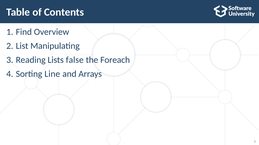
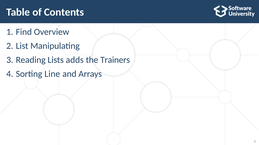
false: false -> adds (75, 60)
Foreach: Foreach -> Trainers (115, 60)
